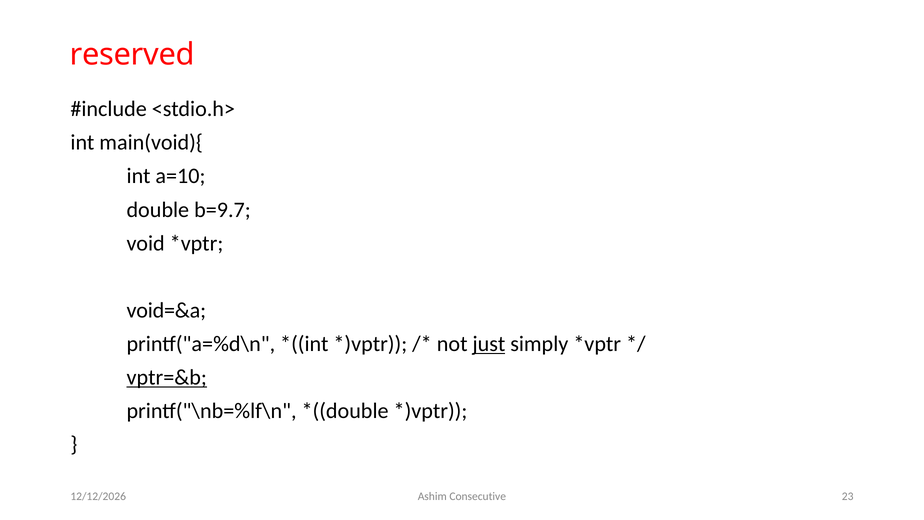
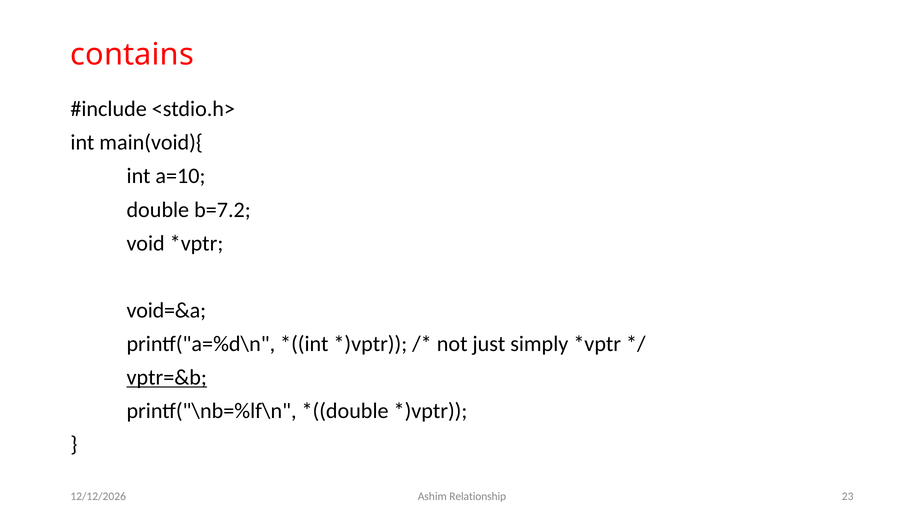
reserved: reserved -> contains (132, 54)
b=9.7: b=9.7 -> b=7.2 (222, 210)
just underline: present -> none (489, 344)
Consecutive: Consecutive -> Relationship (478, 496)
